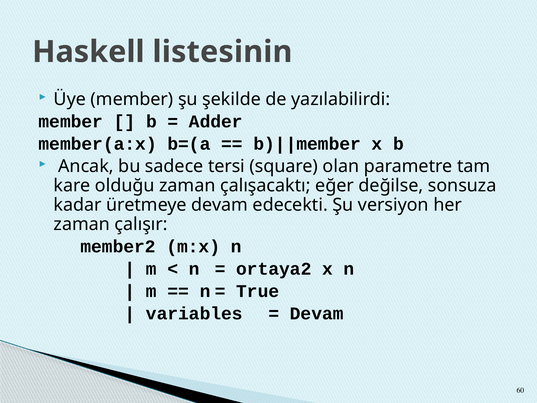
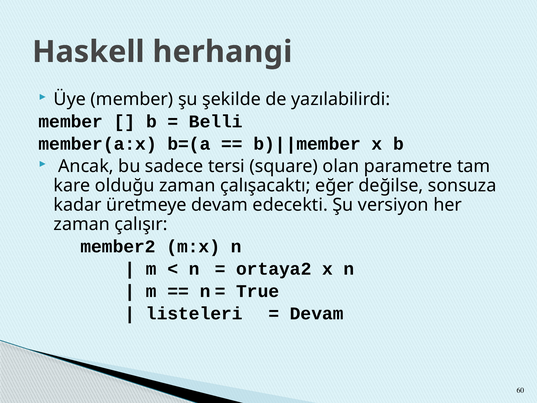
listesinin: listesinin -> herhangi (222, 52)
Adder: Adder -> Belli (216, 122)
variables: variables -> listeleri (194, 313)
